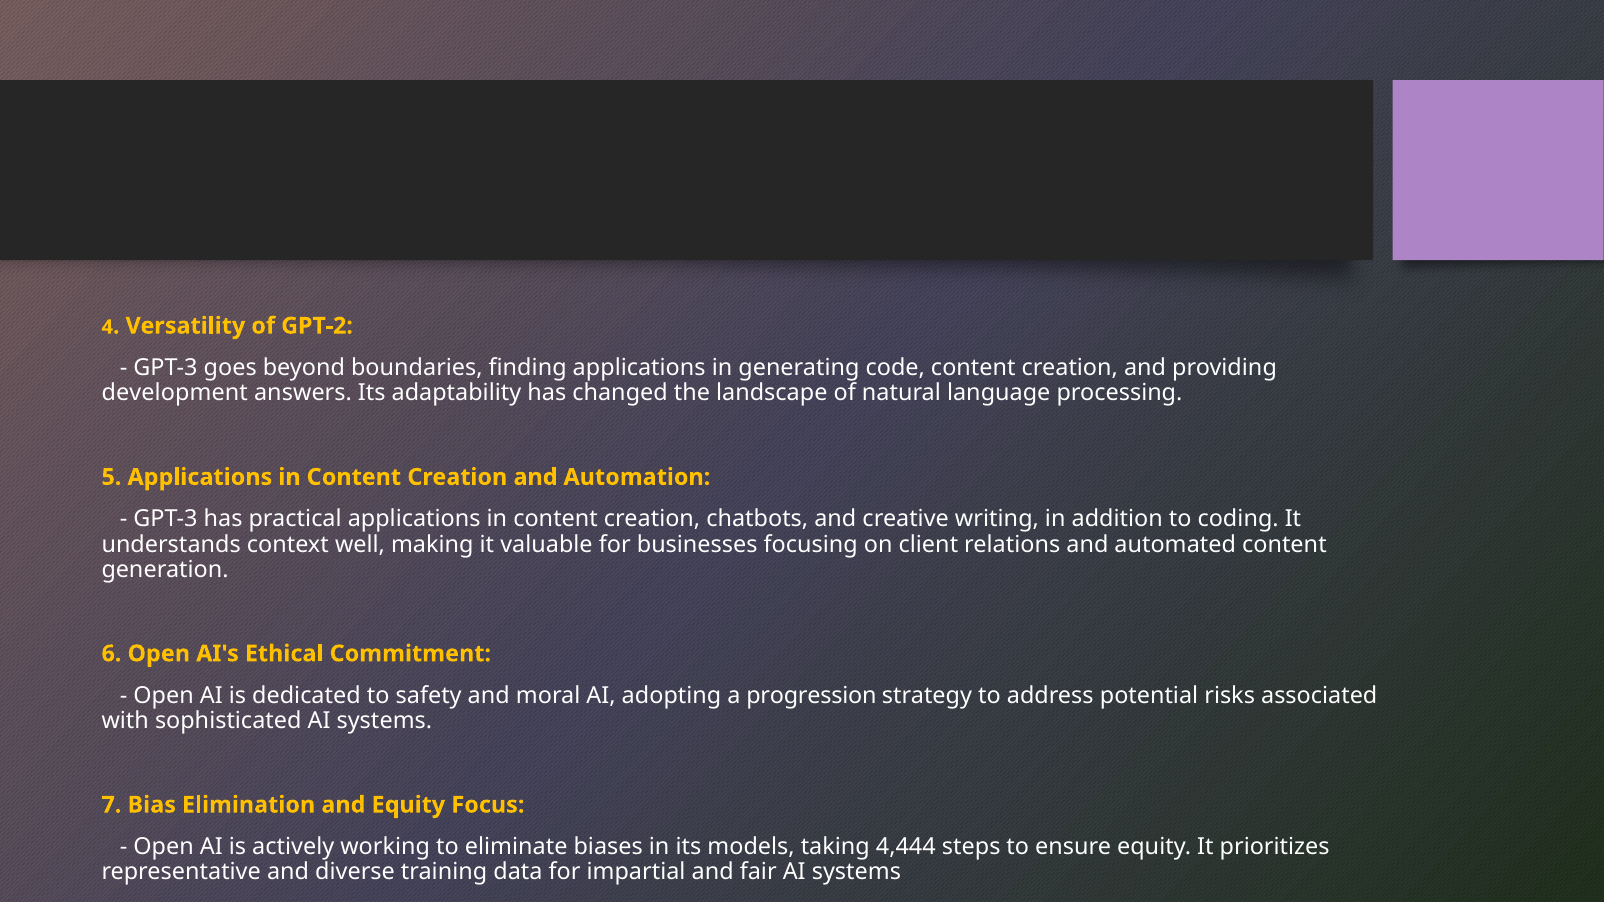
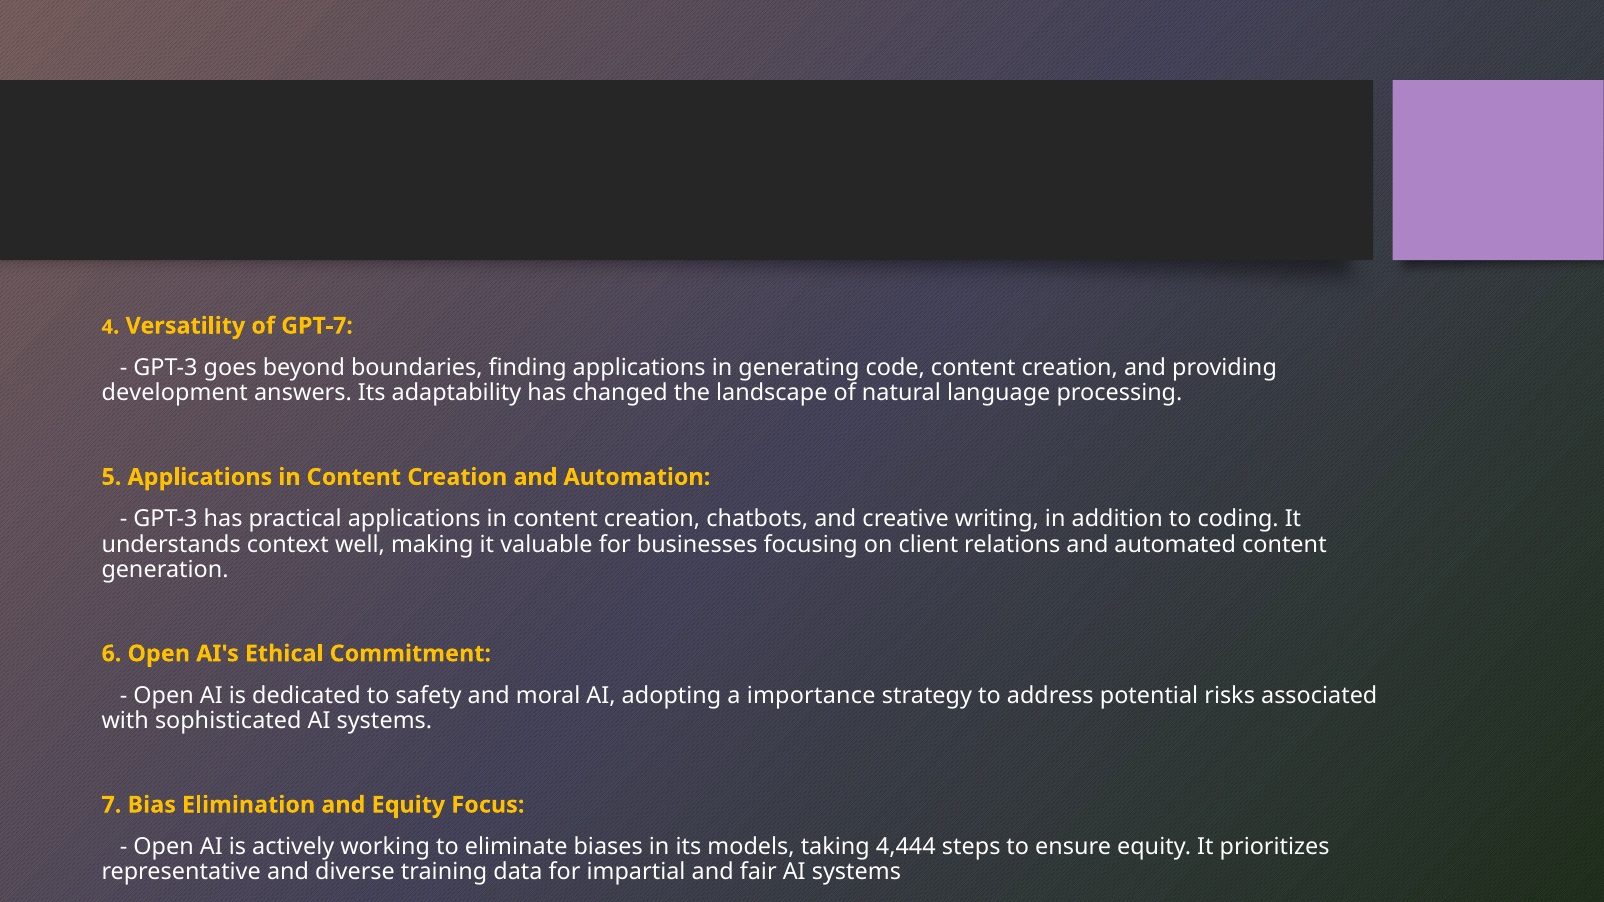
GPT-2: GPT-2 -> GPT-7 (317, 326)
progression: progression -> importance (811, 696)
